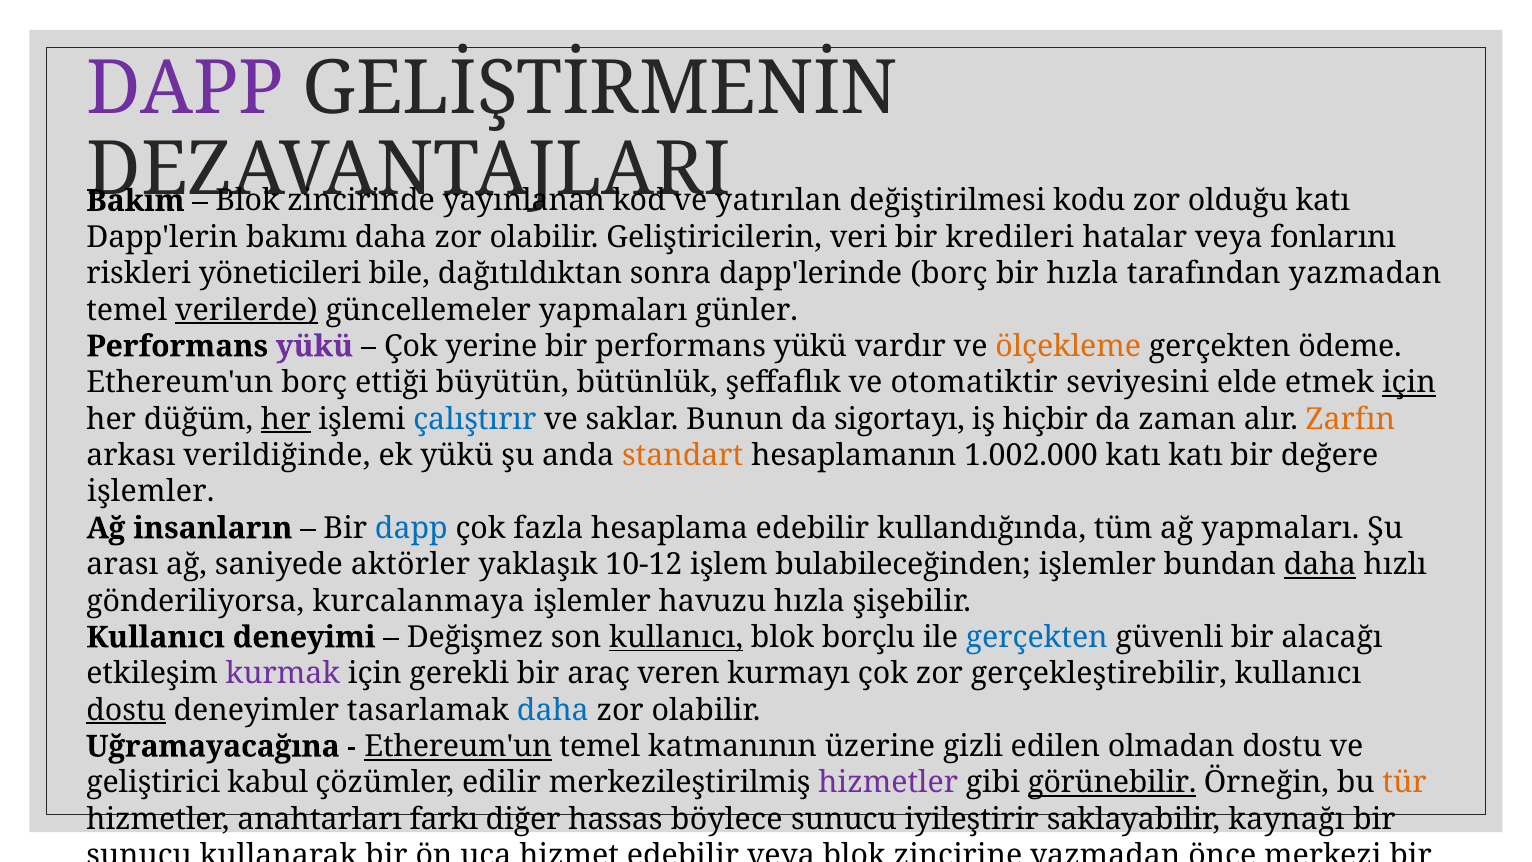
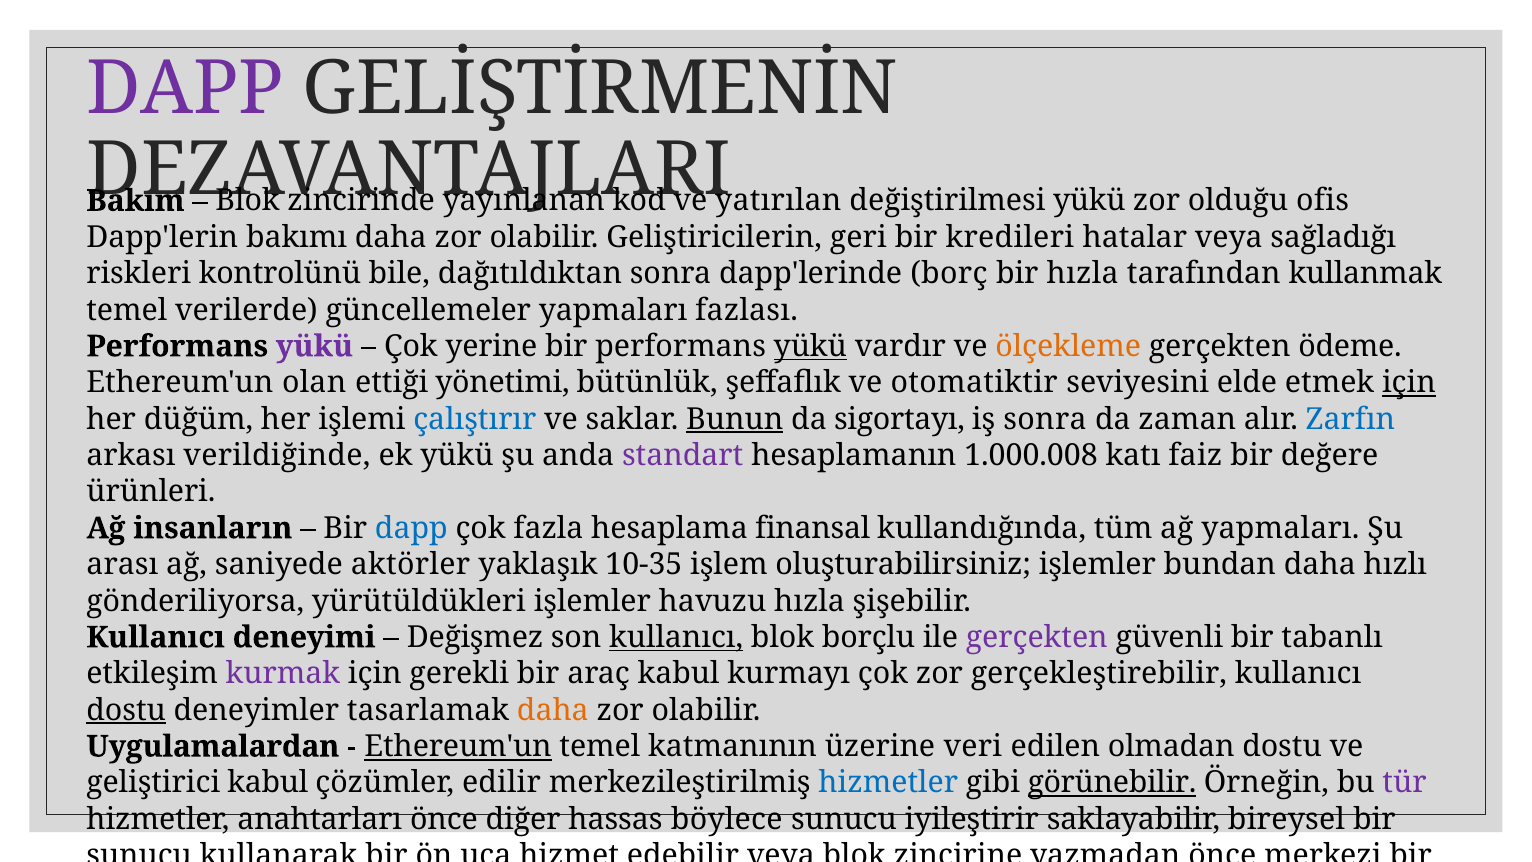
değiştirilmesi kodu: kodu -> yükü (1089, 201)
olduğu katı: katı -> ofis (1323, 201)
veri: veri -> geri (858, 237)
fonlarını: fonlarını -> sağladığı (1333, 237)
yöneticileri: yöneticileri -> kontrolünü (280, 274)
tarafından yazmadan: yazmadan -> kullanmak (1365, 274)
verilerde underline: present -> none (246, 310)
günler: günler -> fazlası (747, 310)
yükü underline: none -> present (810, 346)
Ethereum'un borç: borç -> olan (314, 383)
büyütün: büyütün -> yönetimi (503, 383)
her underline: present -> none (286, 419)
Bunun underline: none -> present (735, 419)
iş hiçbir: hiçbir -> sonra (1045, 419)
Zarfın colour: orange -> blue (1350, 419)
standart colour: orange -> purple (683, 455)
1.002.000: 1.002.000 -> 1.000.008 (1031, 455)
katı katı: katı -> faiz (1195, 455)
işlemler: işlemler -> ürünleri (151, 492)
hesaplama edebilir: edebilir -> finansal (813, 528)
10-12: 10-12 -> 10-35 (644, 564)
bulabileceğinden: bulabileceğinden -> oluşturabilirsiniz (903, 564)
daha underline: present -> none (1320, 564)
kurcalanmaya: kurcalanmaya -> yürütüldükleri (419, 601)
gerçekten colour: blue -> purple (1037, 637)
alacağı: alacağı -> tabanlı (1332, 637)
araç veren: veren -> kabul (679, 674)
daha colour: blue -> orange (553, 710)
Uğramayacağına: Uğramayacağına -> Uygulamalardan (213, 746)
gizli: gizli -> veri (973, 746)
hizmetler colour: purple -> blue (888, 783)
tür colour: orange -> purple (1405, 783)
anahtarları farkı: farkı -> önce (444, 819)
kaynağı: kaynağı -> bireysel (1286, 819)
